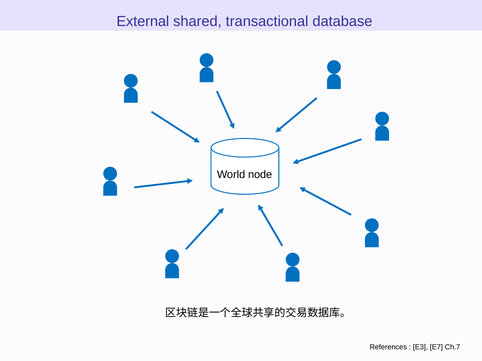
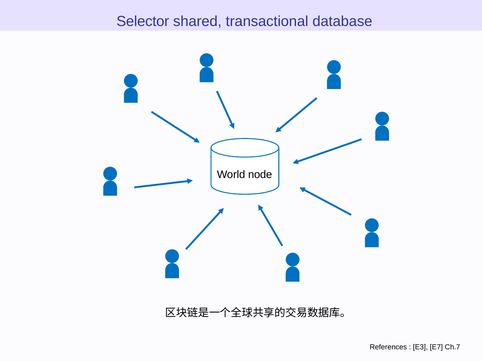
External: External -> Selector (143, 21)
